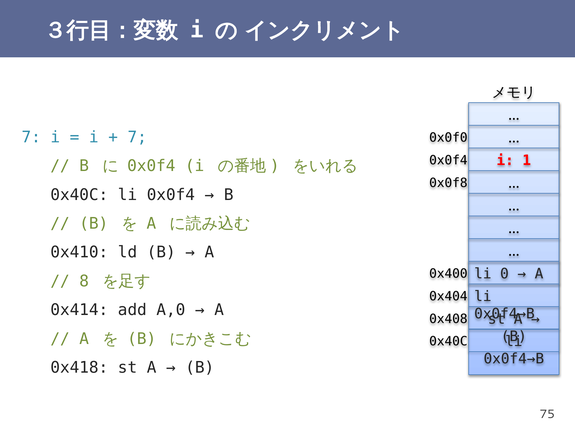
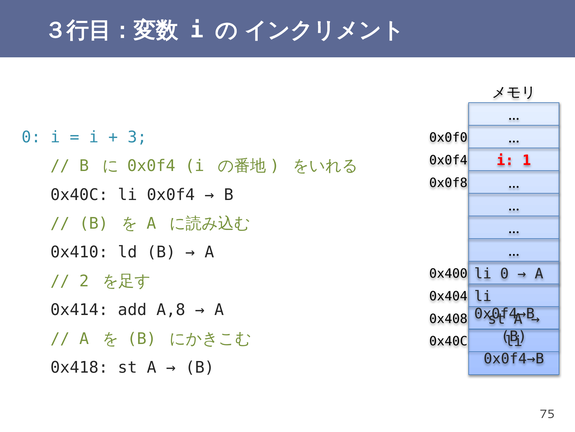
7: 7 -> 0 (31, 137)
7: 7 -> 3 (137, 137)
8: 8 -> 2 (84, 281)
A,0: A,0 -> A,8 (171, 309)
